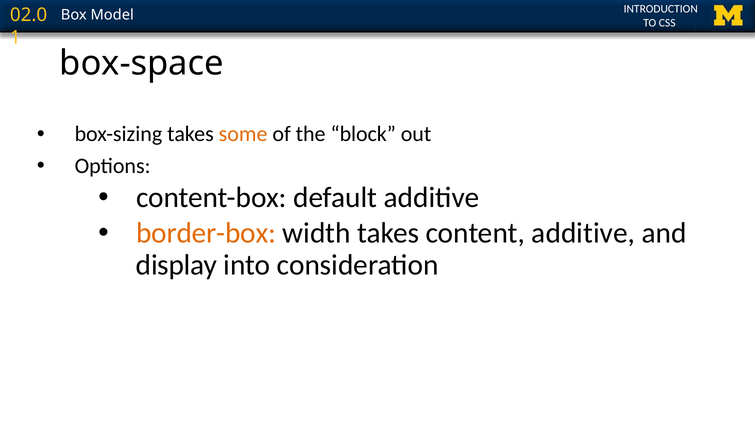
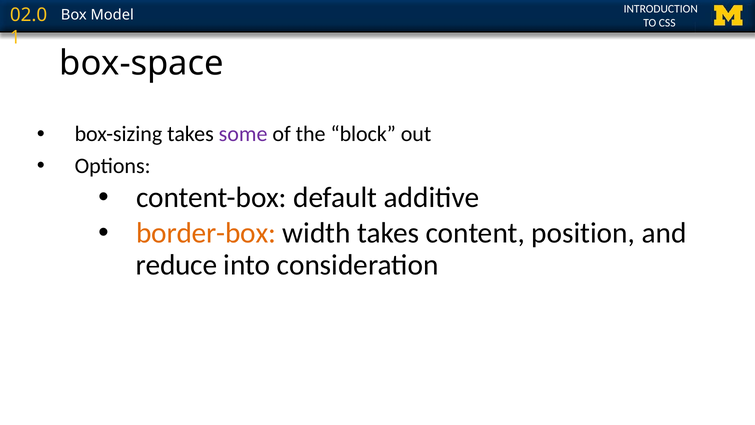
some colour: orange -> purple (243, 134)
content additive: additive -> position (583, 233)
display: display -> reduce (177, 265)
